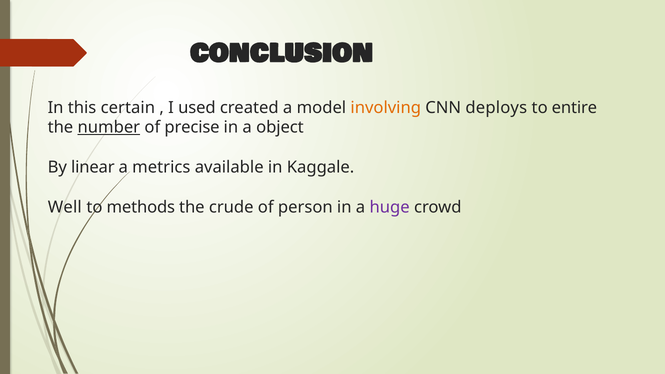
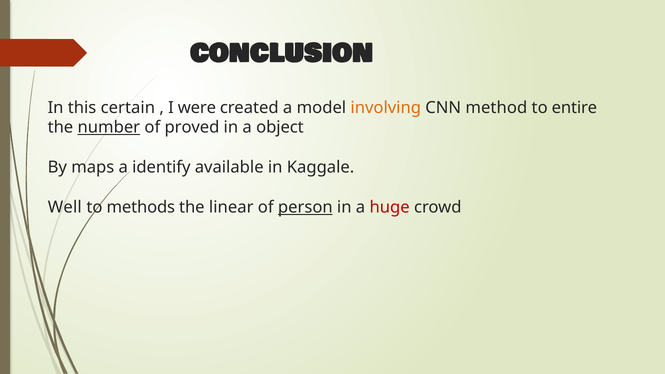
used: used -> were (197, 108)
deploys: deploys -> method (496, 108)
precise: precise -> proved (192, 127)
linear: linear -> maps (93, 167)
metrics: metrics -> identify (161, 167)
crude: crude -> linear (231, 207)
person underline: none -> present (305, 207)
huge colour: purple -> red (390, 207)
